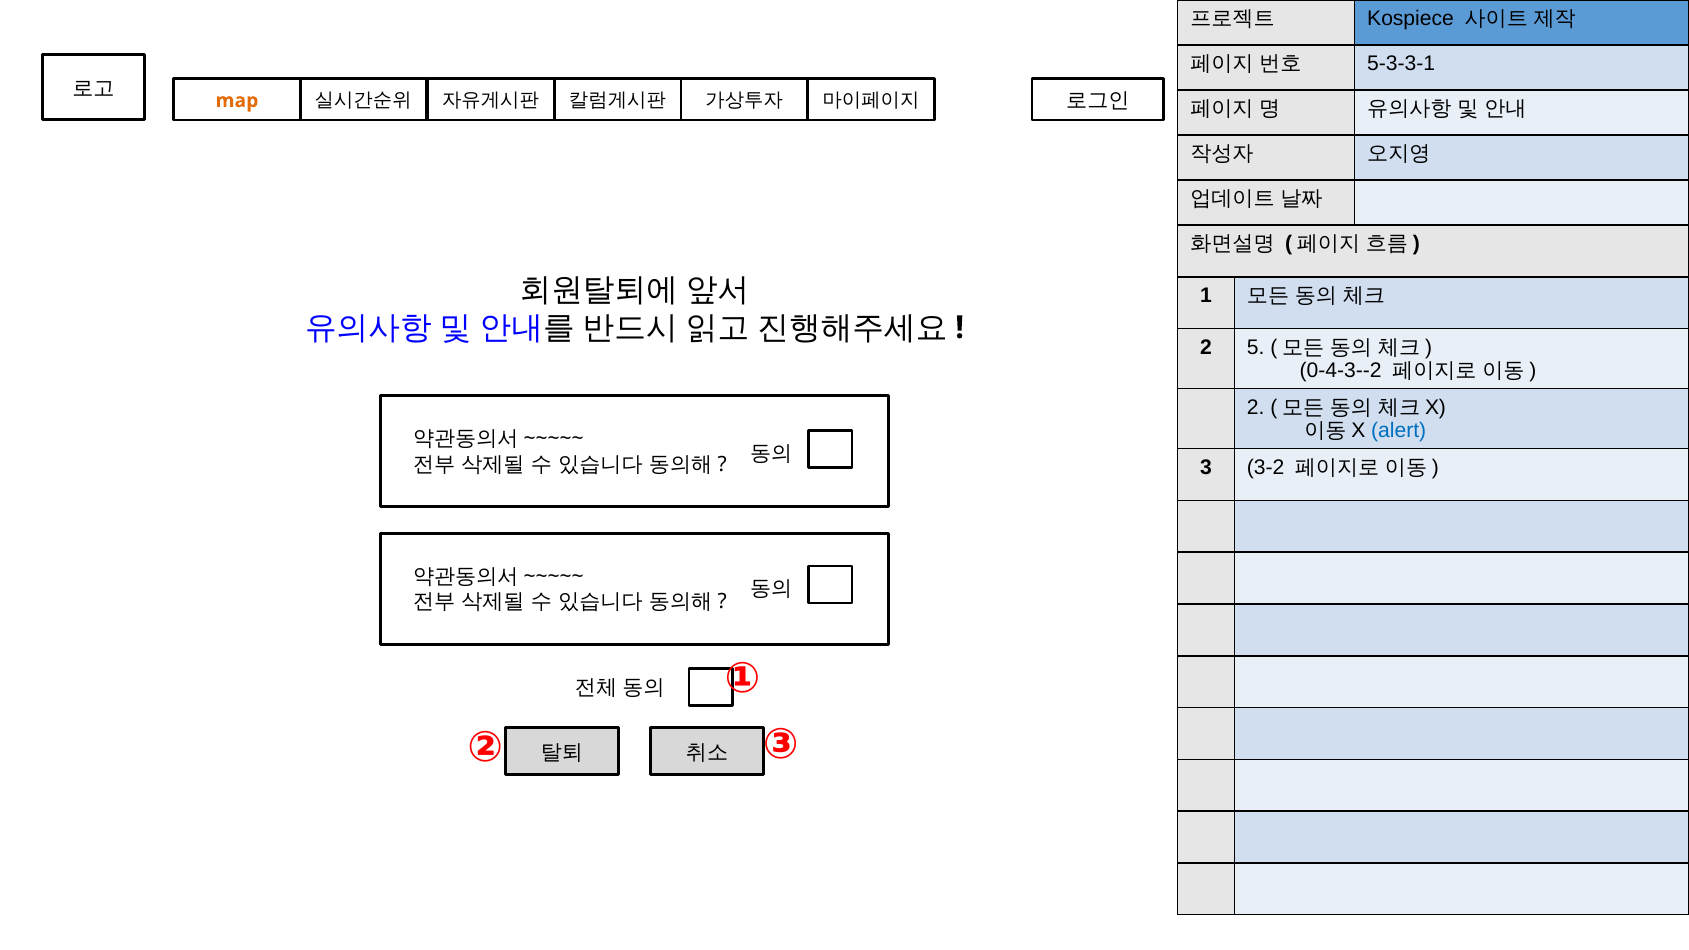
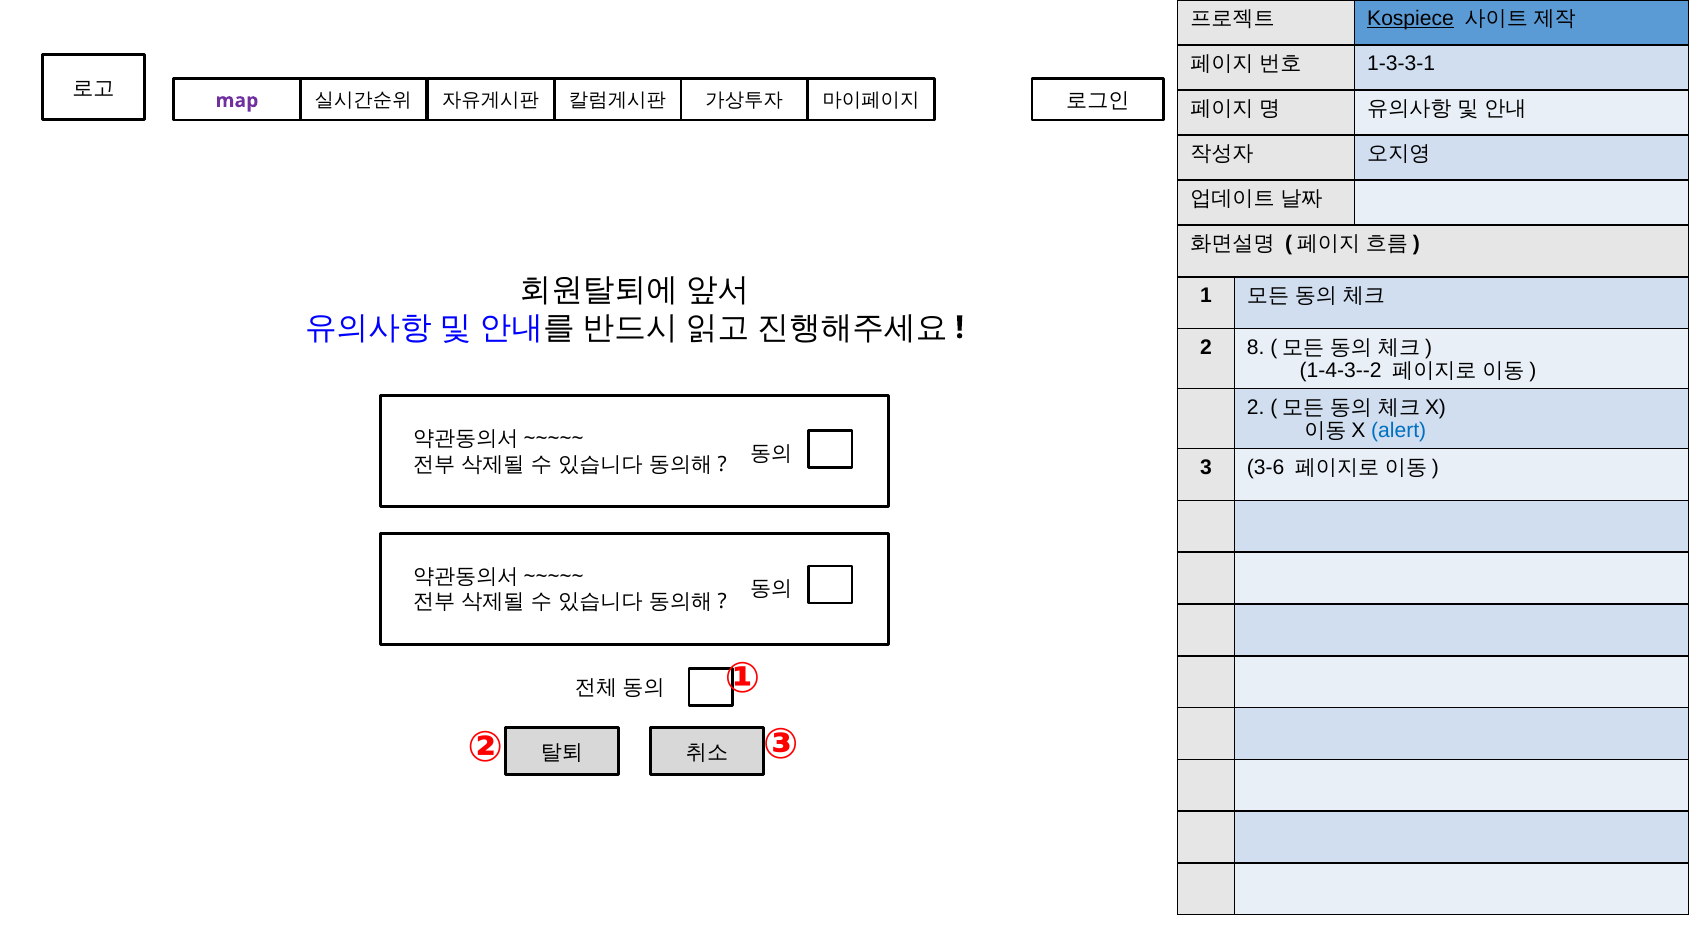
Kospiece underline: none -> present (1411, 19)
5-3-3-1: 5-3-3-1 -> 1-3-3-1 (1401, 64)
map colour: orange -> purple (237, 101)
5: 5 -> 8 (1256, 347)
0-4-3--2: 0-4-3--2 -> 1-4-3--2 (1341, 371)
3-2: 3-2 -> 3-6 (1266, 467)
